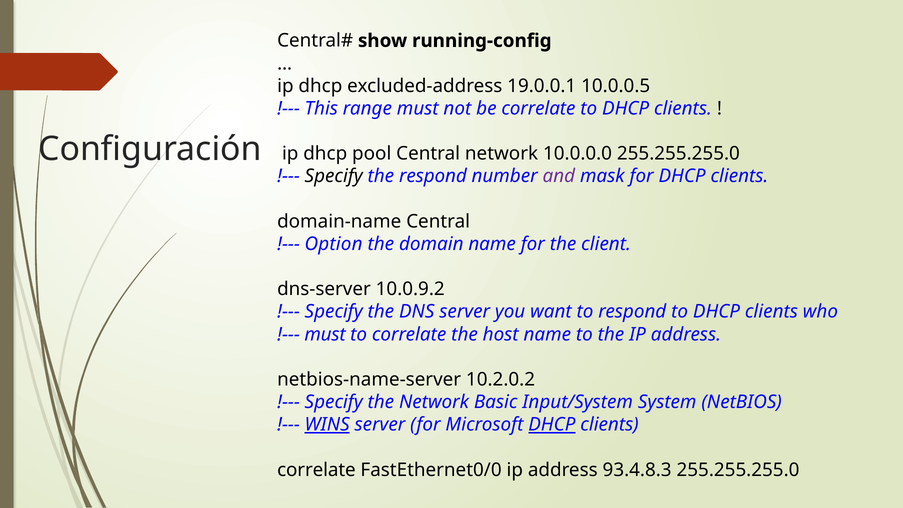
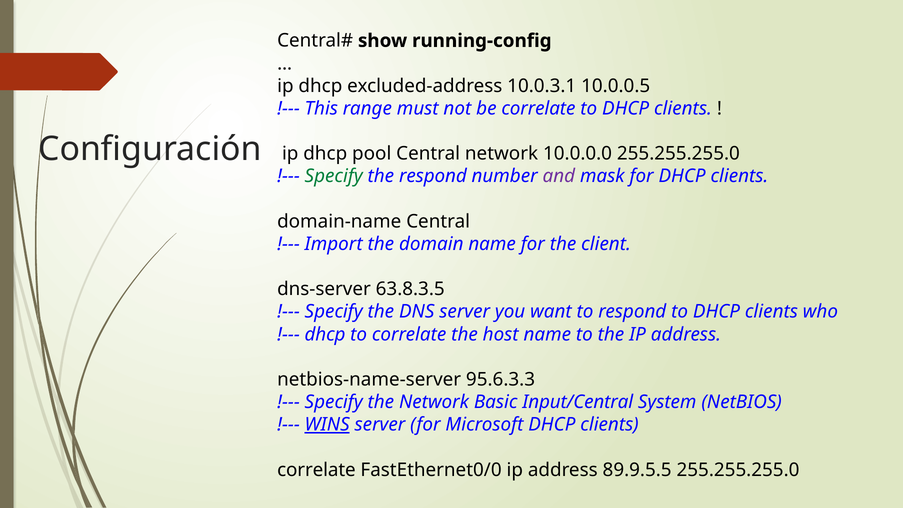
19.0.0.1: 19.0.0.1 -> 10.0.3.1 (542, 86)
Specify colour: black -> green (334, 176)
Option: Option -> Import (334, 244)
10.0.9.2: 10.0.9.2 -> 63.8.3.5 (410, 289)
must: must -> dhcp (325, 334)
10.2.0.2: 10.2.0.2 -> 95.6.3.3 (501, 379)
Input/System: Input/System -> Input/Central (578, 402)
DHCP underline: present -> none (552, 425)
93.4.8.3: 93.4.8.3 -> 89.9.5.5 (637, 470)
